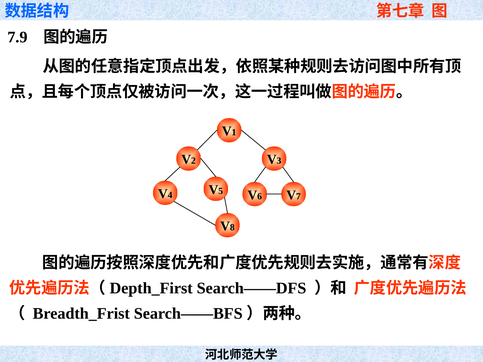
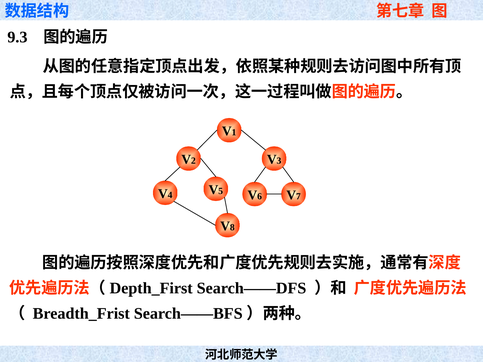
7.9: 7.9 -> 9.3 (17, 37)
